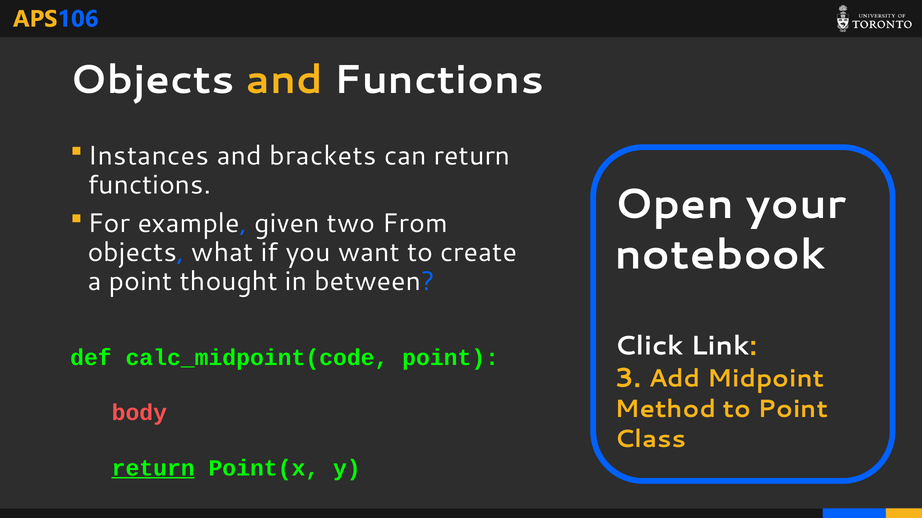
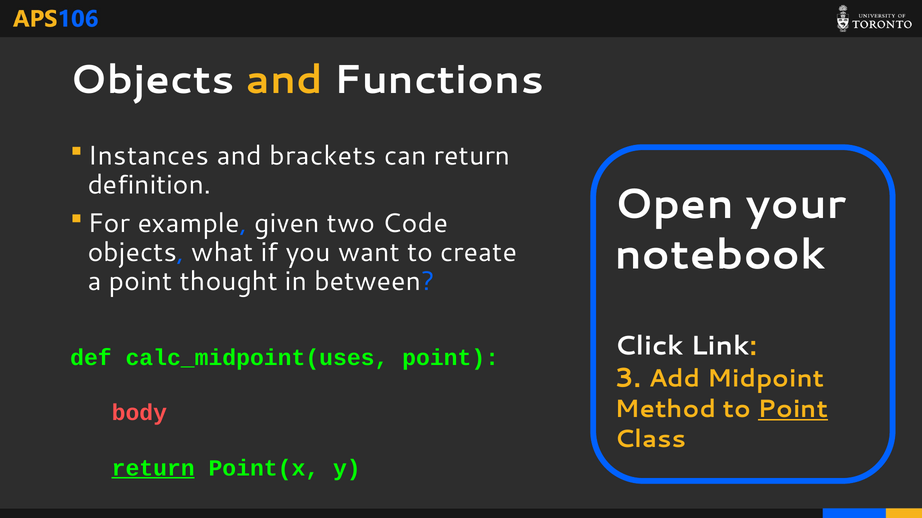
functions: functions -> definition (149, 185)
From: From -> Code (415, 224)
calc_midpoint(code: calc_midpoint(code -> calc_midpoint(uses (257, 358)
Point underline: none -> present (793, 410)
